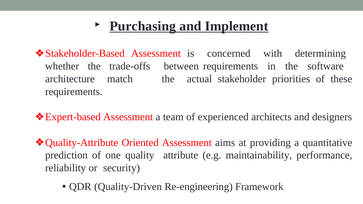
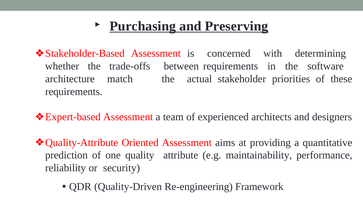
Implement: Implement -> Preserving (237, 26)
